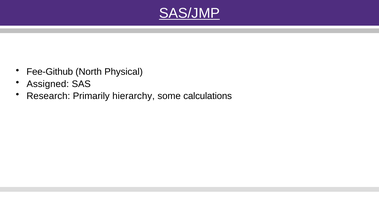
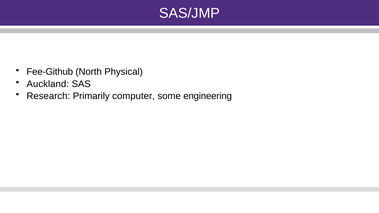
SAS/JMP underline: present -> none (189, 13)
Assigned: Assigned -> Auckland (48, 84)
hierarchy: hierarchy -> computer (134, 96)
calculations: calculations -> engineering (208, 96)
